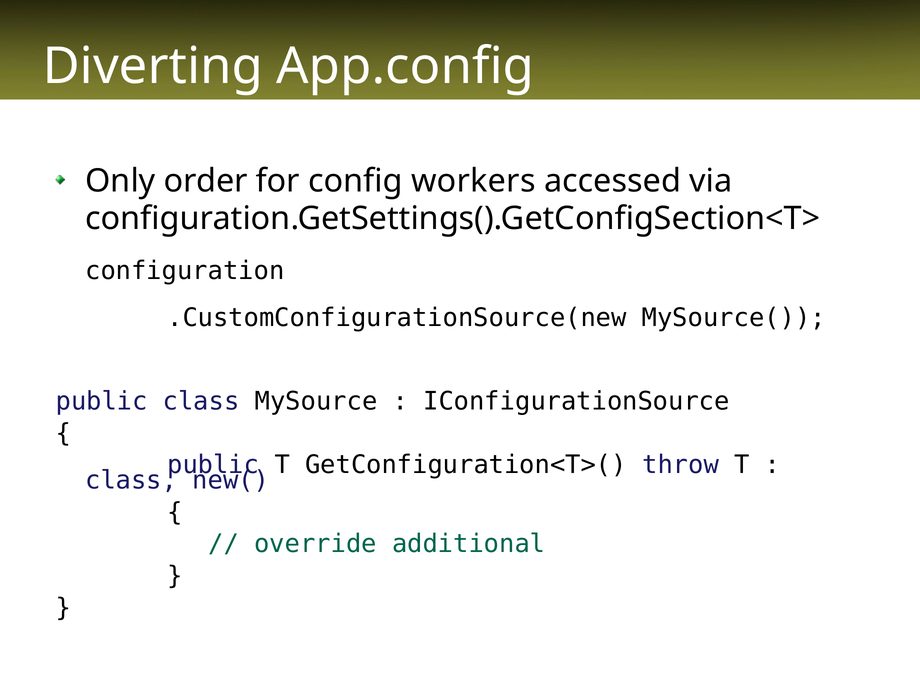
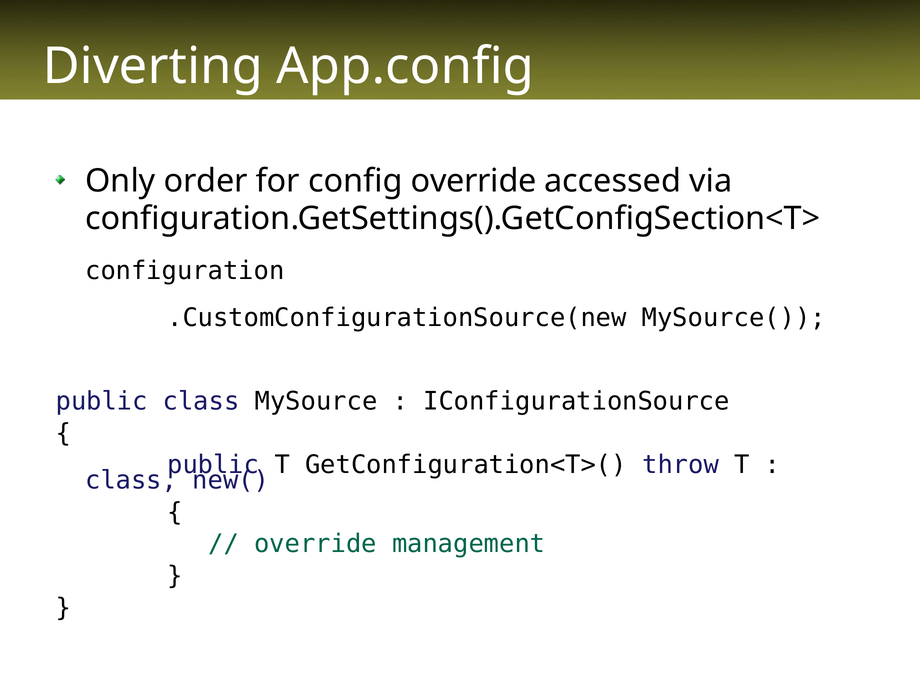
config workers: workers -> override (474, 181)
additional: additional -> management (469, 544)
